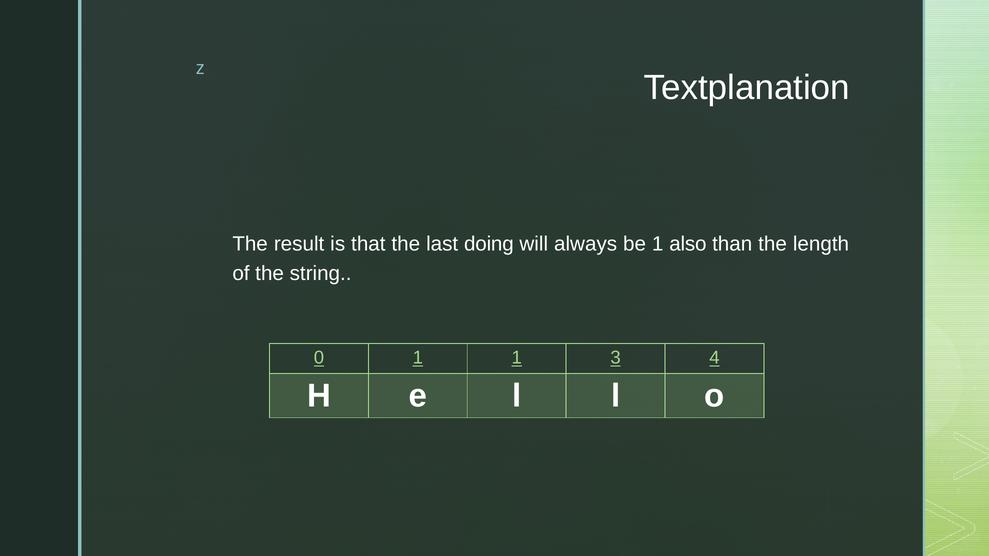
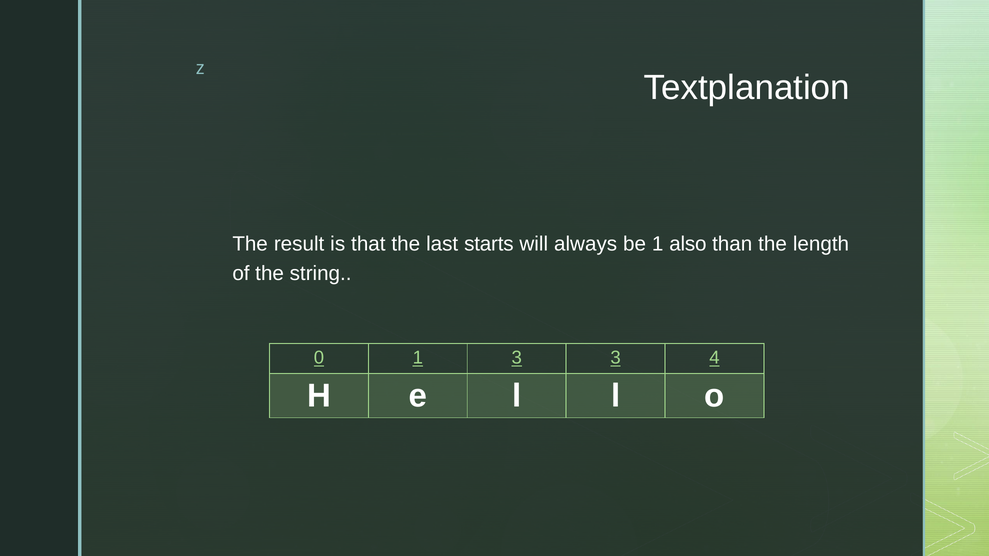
doing: doing -> starts (489, 244)
1 1: 1 -> 3 (517, 358)
